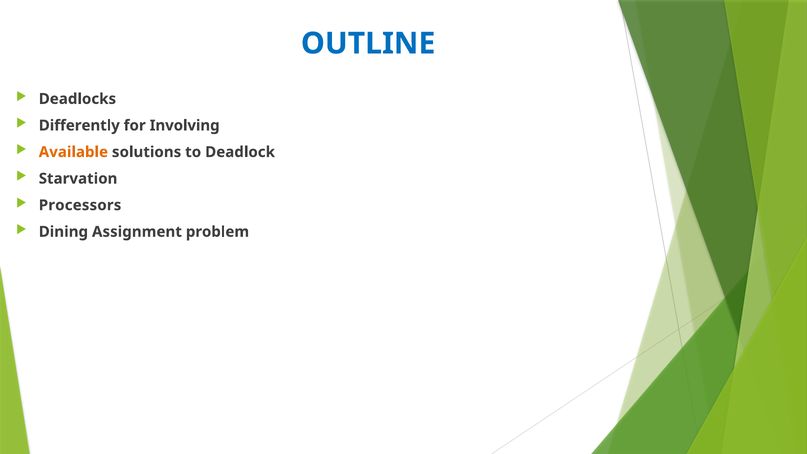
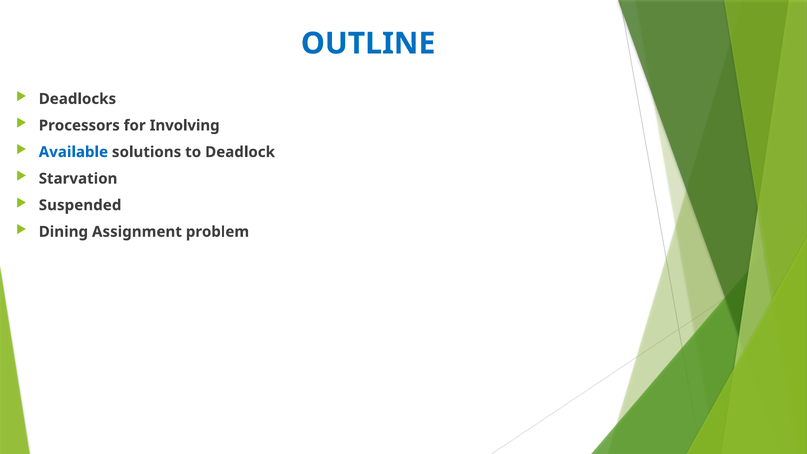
Differently: Differently -> Processors (79, 126)
Available colour: orange -> blue (73, 152)
Processors: Processors -> Suspended (80, 205)
